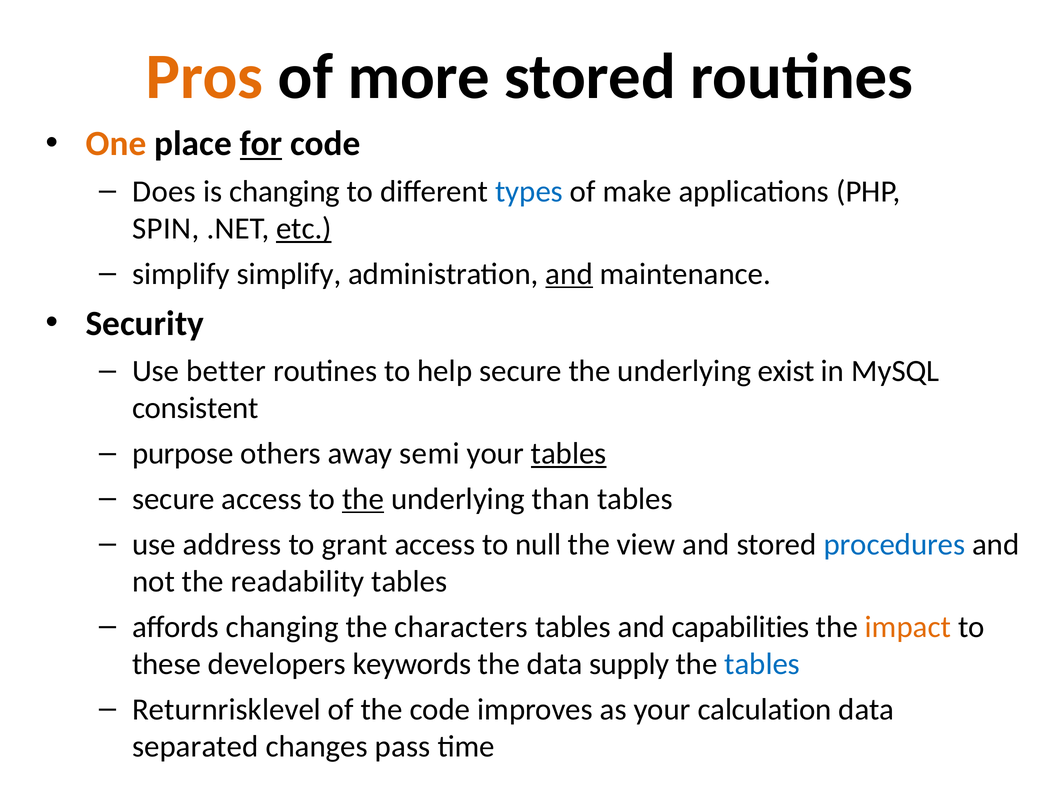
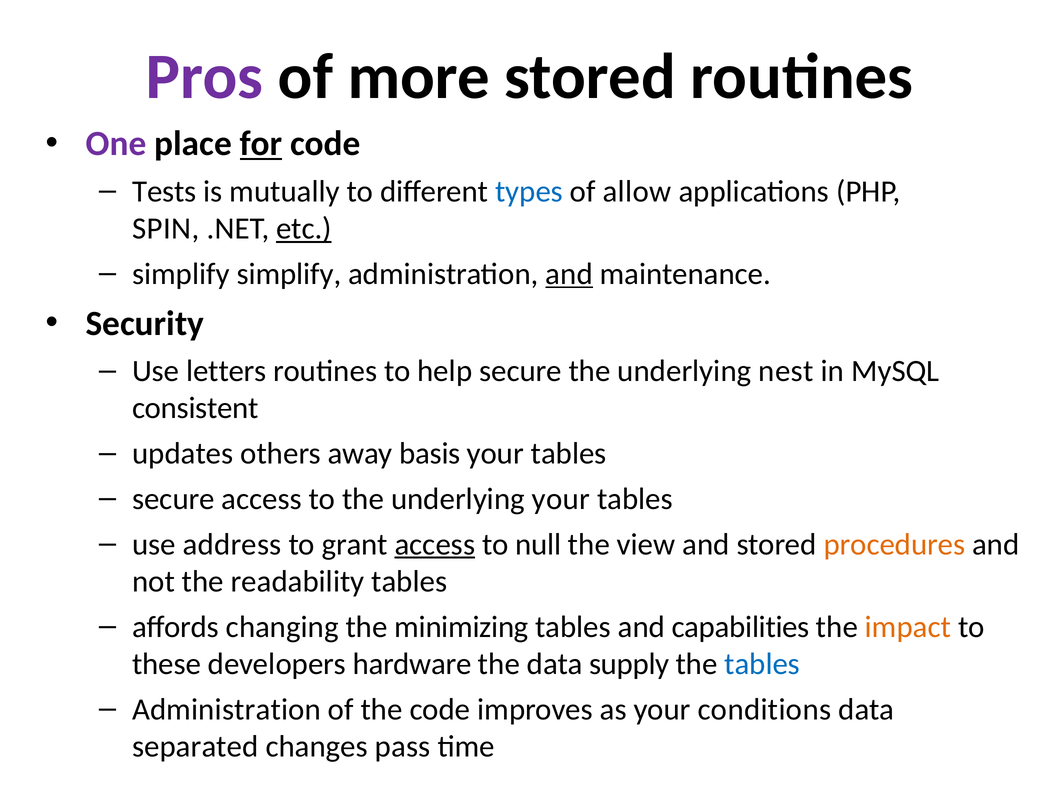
Pros colour: orange -> purple (205, 77)
One colour: orange -> purple (116, 144)
Does: Does -> Tests (164, 192)
is changing: changing -> mutually (285, 192)
make: make -> allow (637, 192)
better: better -> letters (226, 371)
exist: exist -> nest (786, 371)
purpose: purpose -> updates (183, 454)
semi: semi -> basis (430, 454)
tables underline: present -> none (569, 454)
the underline: present -> none (363, 499)
underlying than: than -> your (561, 499)
access underline: none -> present (435, 544)
procedures colour: blue -> orange (894, 544)
characters: characters -> minimizing (461, 627)
keywords: keywords -> hardware (412, 664)
Returnrisklevel: Returnrisklevel -> Administration (226, 709)
calculation: calculation -> conditions (764, 709)
